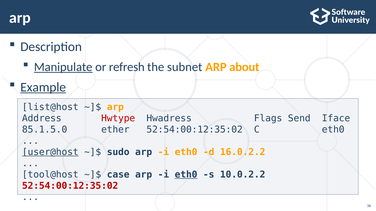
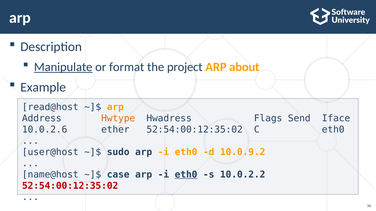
refresh: refresh -> format (127, 67)
subnet: subnet -> project (185, 67)
Example underline: present -> none (43, 87)
list@host: list@host -> read@host (50, 107)
Hwtype colour: red -> orange (118, 118)
85.1.5.0: 85.1.5.0 -> 10.0.2.6 (45, 130)
user@host underline: present -> none (50, 152)
16.0.2.2: 16.0.2.2 -> 10.0.9.2 (243, 152)
tool@host: tool@host -> name@host (50, 175)
